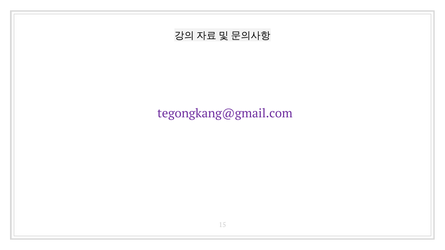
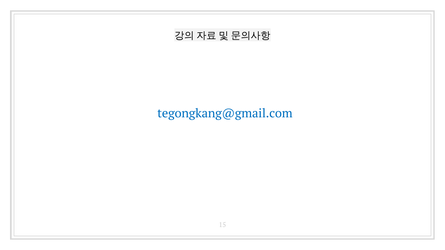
tegongkang@gmail.com colour: purple -> blue (225, 114)
